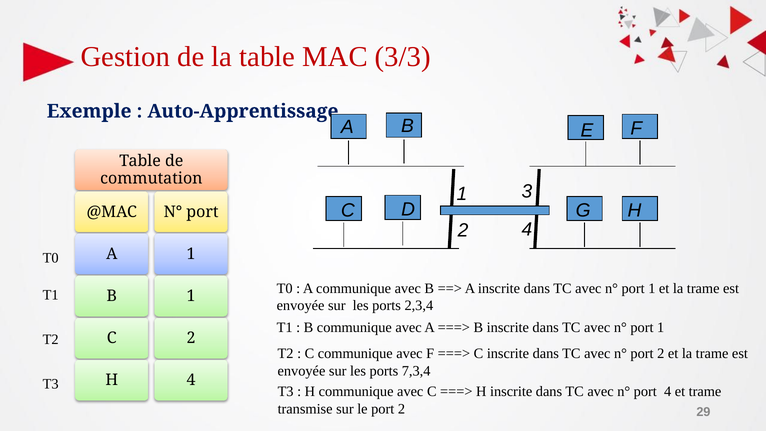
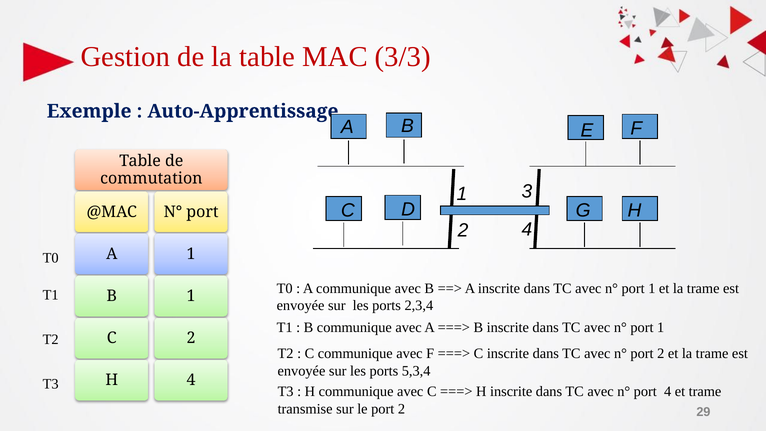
7,3,4: 7,3,4 -> 5,3,4 (416, 371)
